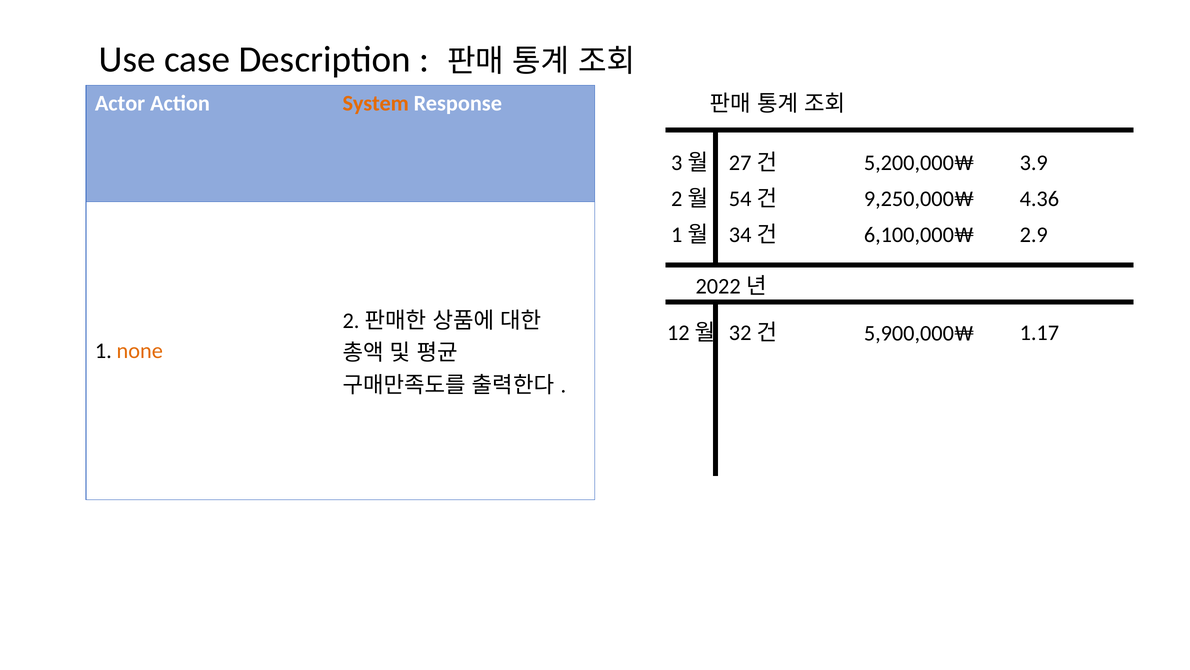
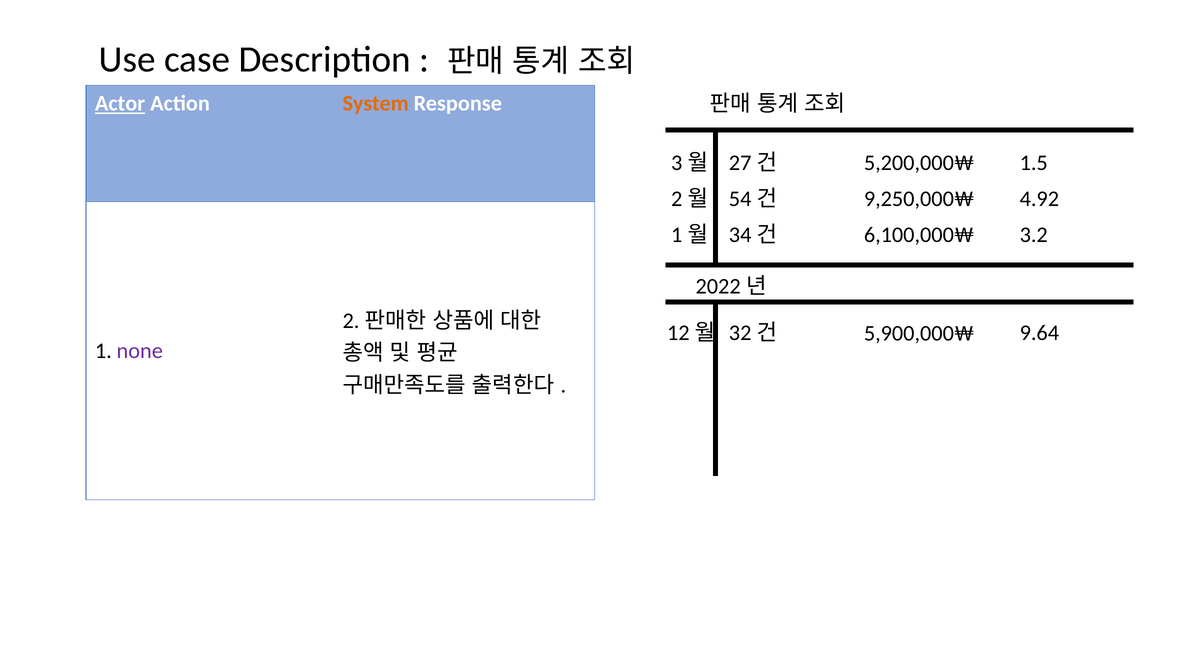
Actor underline: none -> present (120, 103)
3.9: 3.9 -> 1.5 (1034, 163)
4.36: 4.36 -> 4.92 (1039, 199)
2.9: 2.9 -> 3.2 (1034, 234)
1.17: 1.17 -> 9.64 (1039, 333)
none colour: orange -> purple (140, 351)
